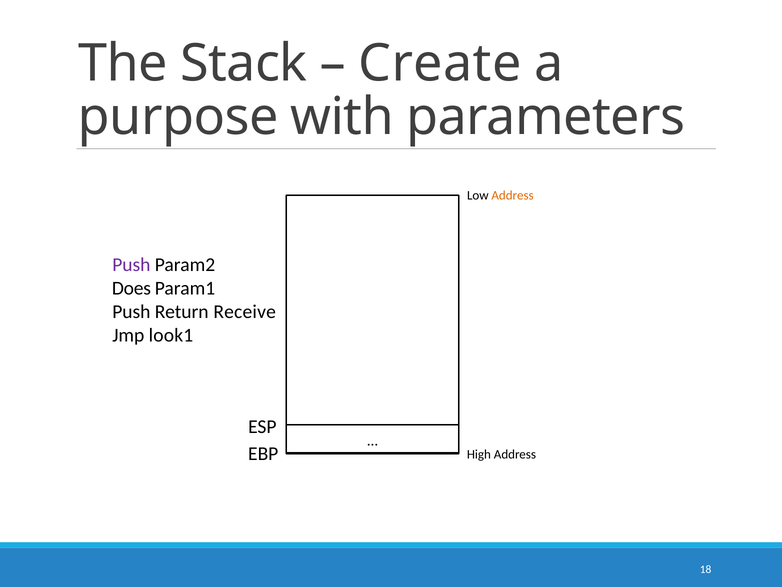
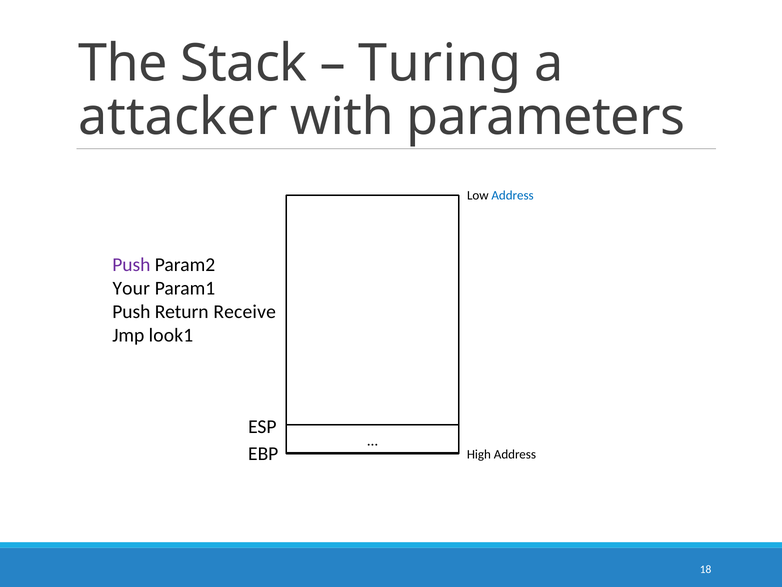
Create: Create -> Turing (440, 64)
purpose: purpose -> attacker (178, 117)
Address colour: orange -> blue (513, 195)
Does: Does -> Your (131, 288)
